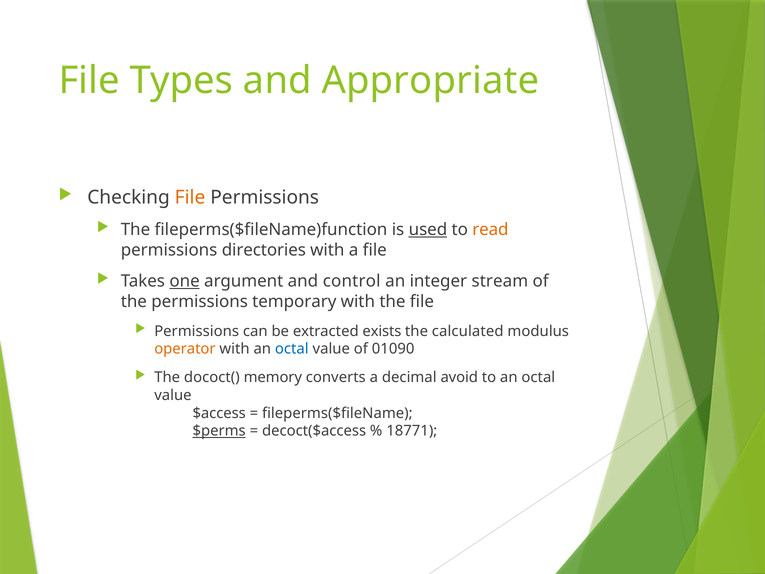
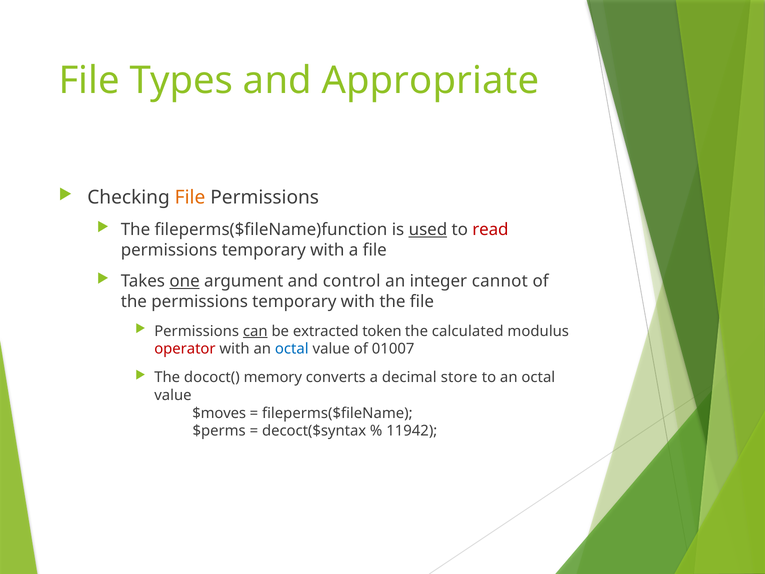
read colour: orange -> red (490, 230)
directories: directories -> temporary (264, 250)
stream: stream -> cannot (500, 281)
can underline: none -> present (255, 331)
exists: exists -> token (382, 331)
operator colour: orange -> red (185, 349)
01090: 01090 -> 01007 (393, 349)
avoid: avoid -> store (459, 377)
$access: $access -> $moves (219, 413)
$perms underline: present -> none (219, 431)
decoct($access: decoct($access -> decoct($syntax (314, 431)
18771: 18771 -> 11942 (412, 431)
